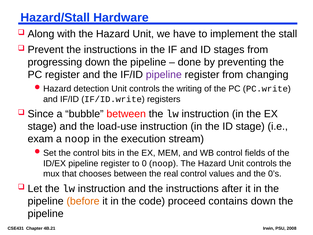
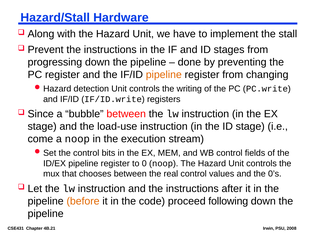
pipeline colour: purple -> orange (164, 75)
exam: exam -> come (40, 139)
contains: contains -> following (228, 201)
